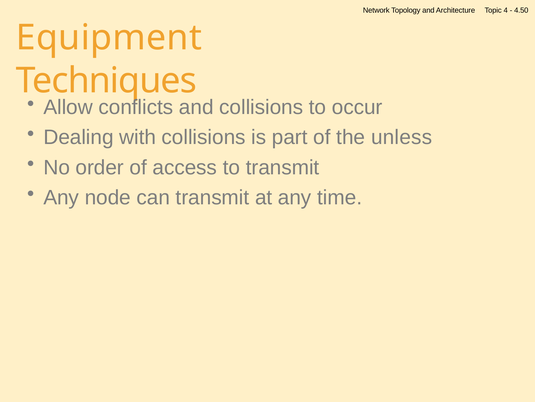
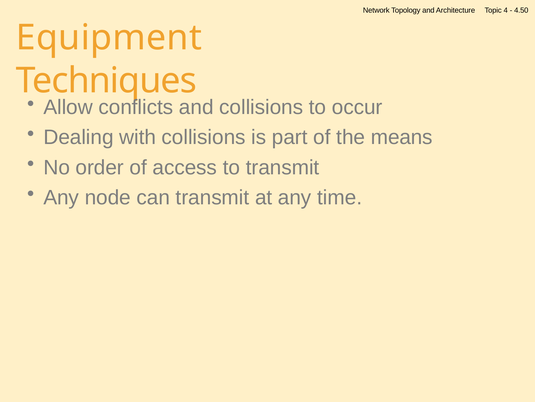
unless: unless -> means (402, 137)
